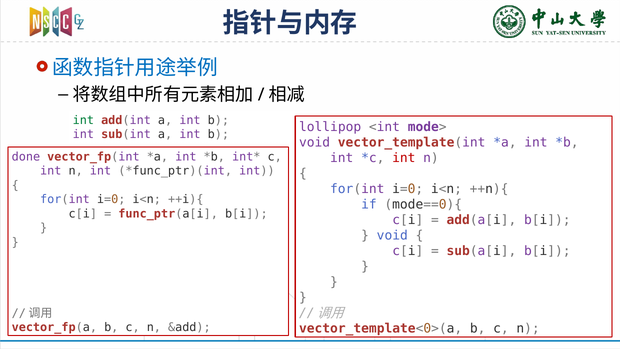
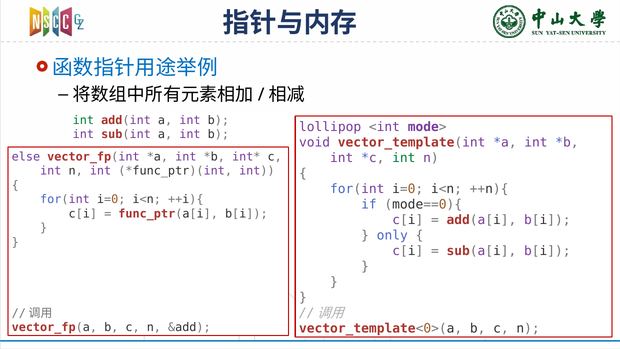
done: done -> else (26, 157)
int colour: red -> green (404, 158)
void: void -> only (392, 235)
